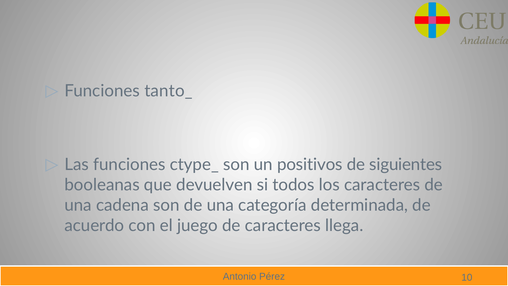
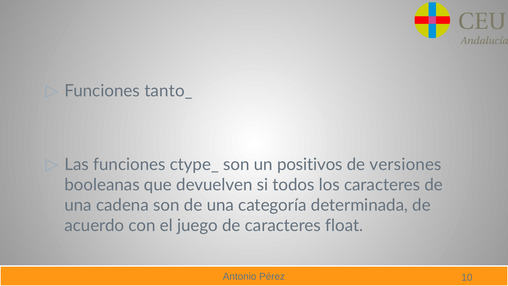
siguientes: siguientes -> versiones (406, 164)
llega: llega -> float (344, 225)
